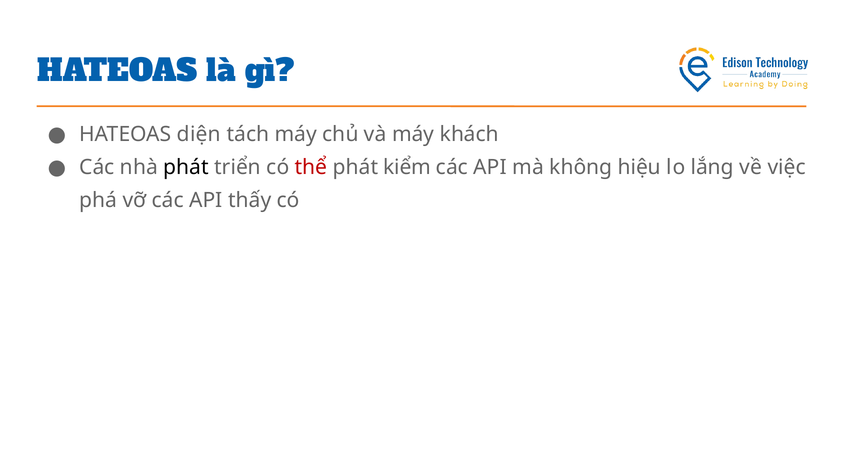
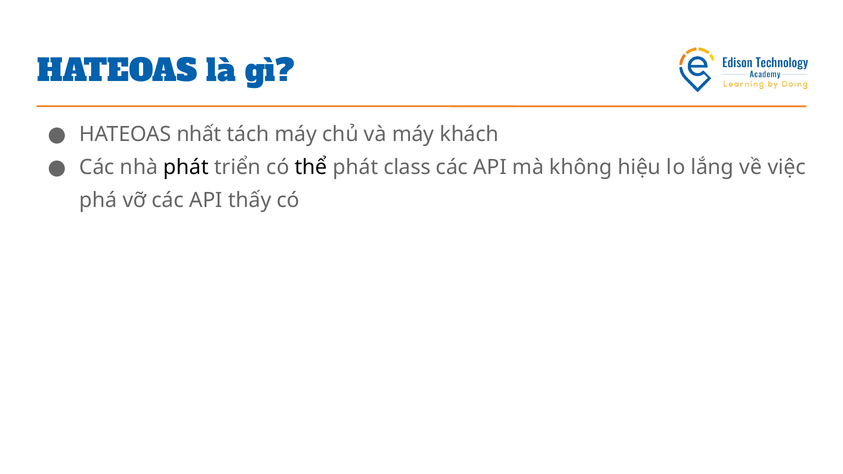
diện: diện -> nhất (199, 134)
thể colour: red -> black (311, 167)
kiểm: kiểm -> class (407, 167)
